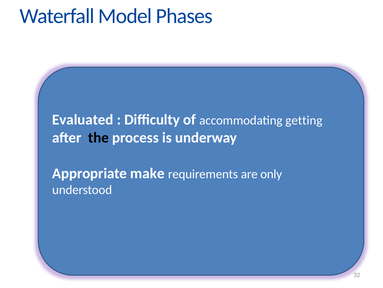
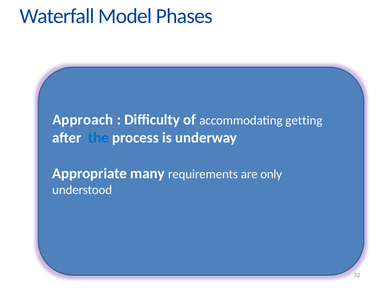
Evaluated: Evaluated -> Approach (83, 119)
the colour: black -> blue (98, 137)
make: make -> many (147, 173)
